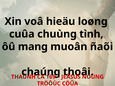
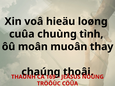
mang: mang -> moân (33, 47)
ñaõi: ñaõi -> thay (102, 47)
